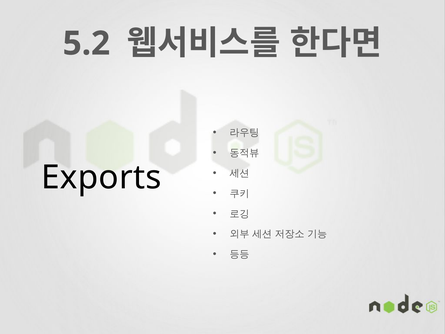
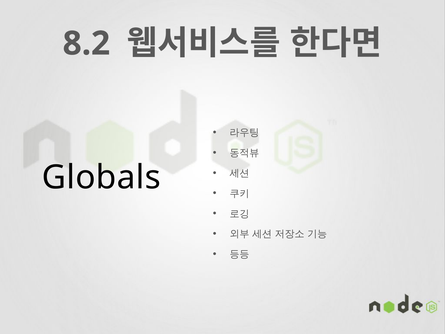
5.2: 5.2 -> 8.2 (86, 44)
Exports: Exports -> Globals (101, 177)
